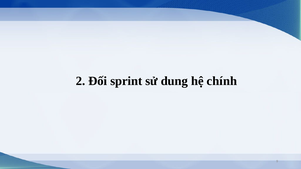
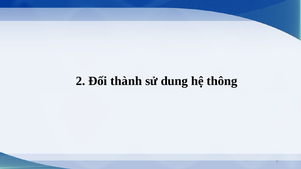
sprint: sprint -> thành (126, 81)
chính: chính -> thông (222, 81)
